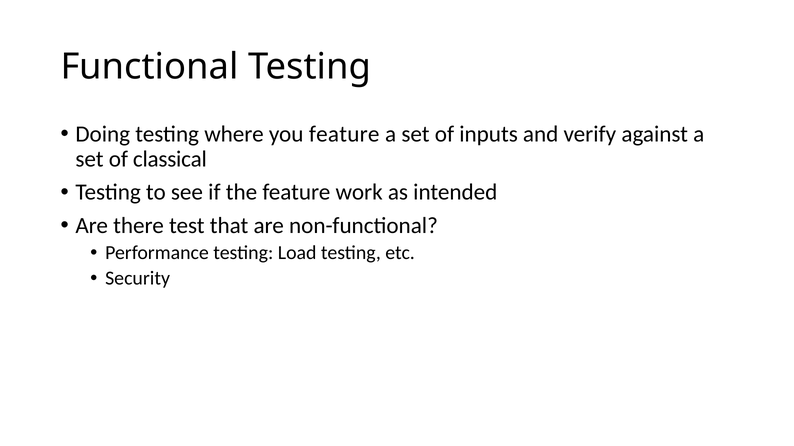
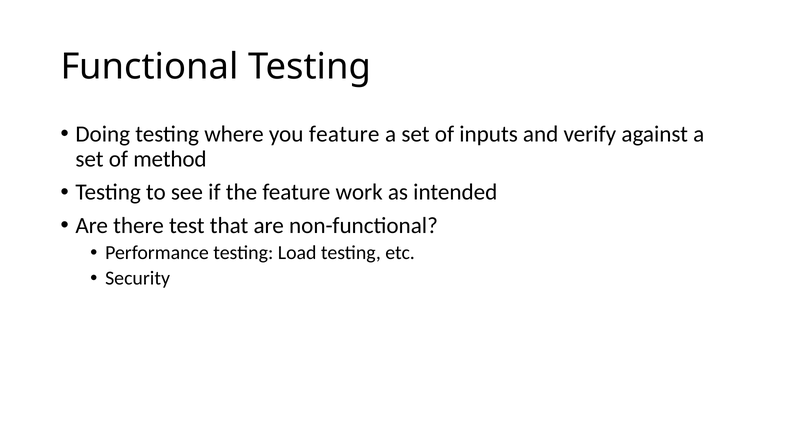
classical: classical -> method (170, 159)
